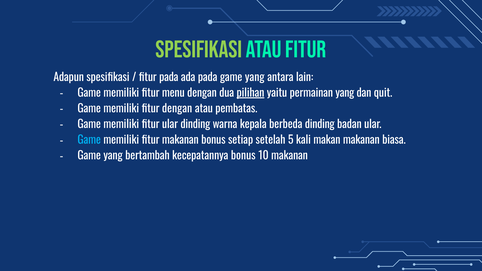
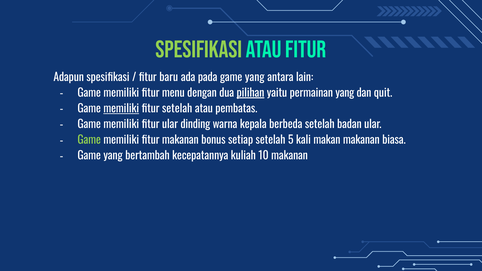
fitur pada: pada -> baru (169, 77)
memiliki underline: none -> present (121, 109)
fitur dengan: dengan -> setelah (177, 109)
berbeda dinding: dinding -> setelah (320, 124)
Game colour: light blue -> light green (89, 140)
kecepatannya bonus: bonus -> kuliah (243, 156)
